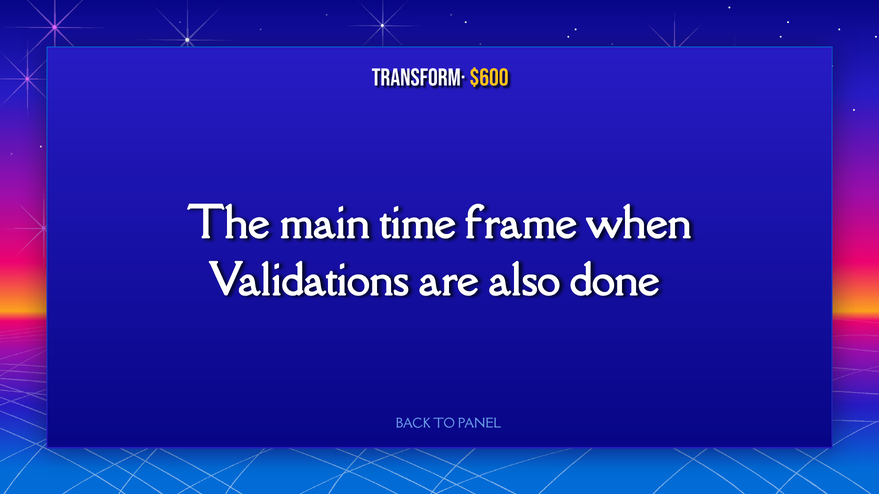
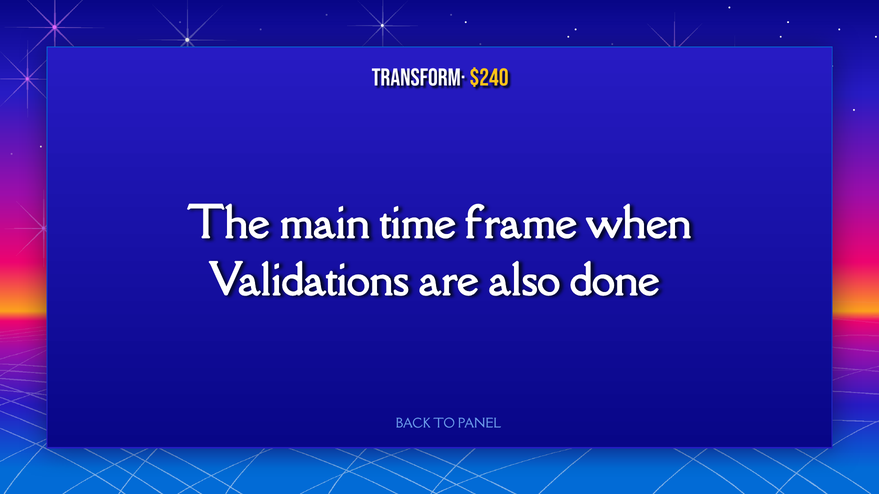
$600: $600 -> $240 (489, 78)
